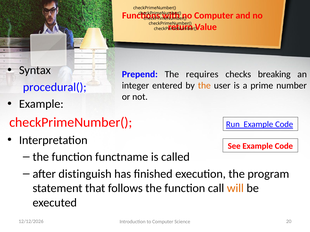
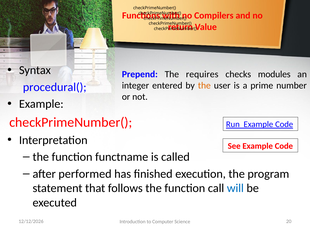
no Computer: Computer -> Compilers (214, 16)
breaking: breaking -> modules (274, 74)
distinguish: distinguish -> performed (85, 174)
will colour: orange -> blue (235, 189)
